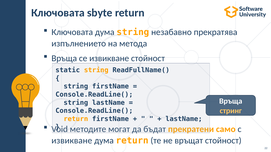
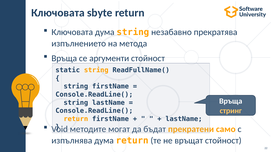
се извикване: извикване -> аргументи (109, 58)
извикване: извикване -> изпълнява (72, 141)
